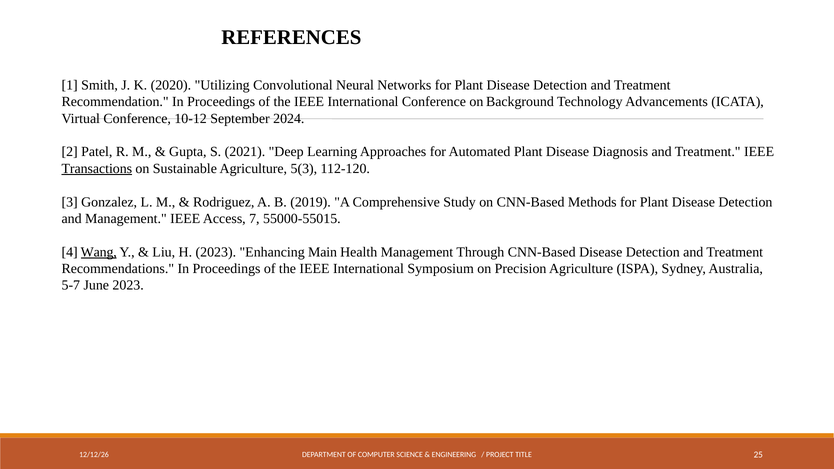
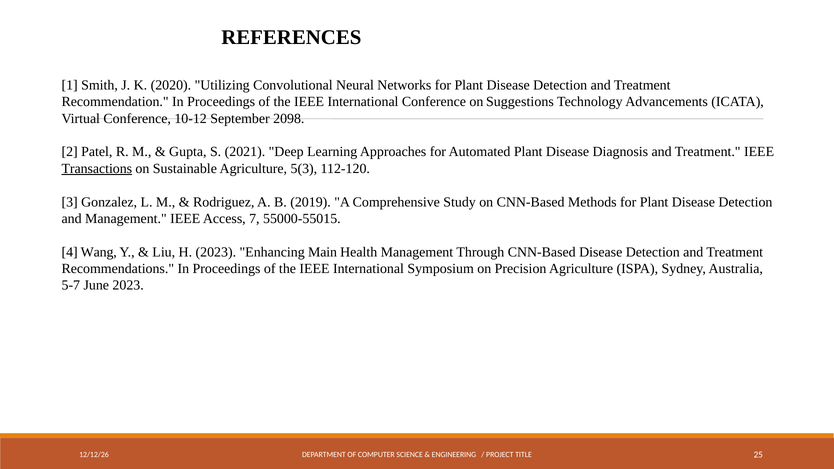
Background: Background -> Suggestions (520, 102)
2024: 2024 -> 2098 (289, 119)
Wang underline: present -> none (99, 252)
